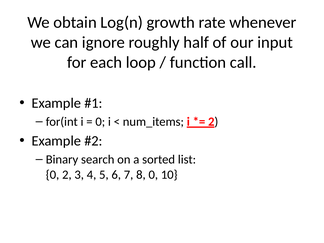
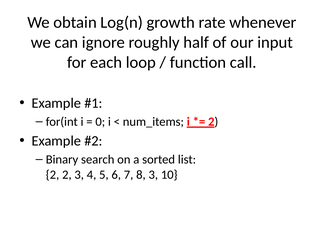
0: 0 -> 2 (53, 175)
8 0: 0 -> 3 (153, 175)
